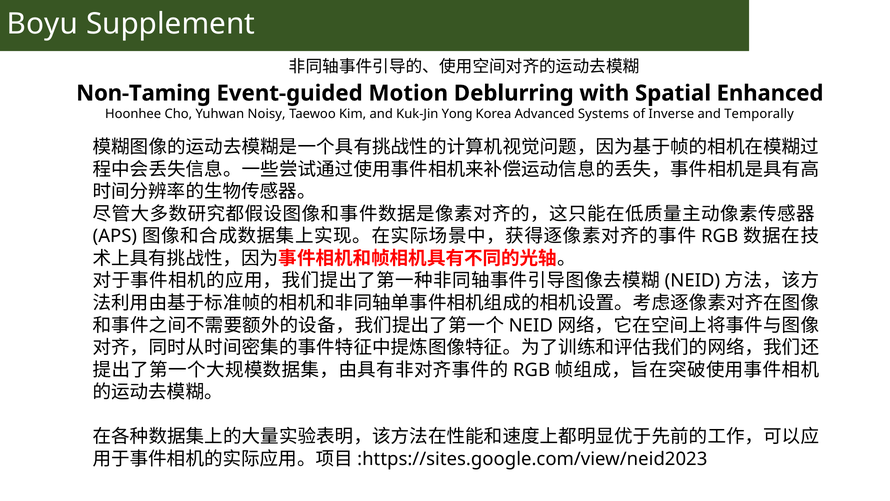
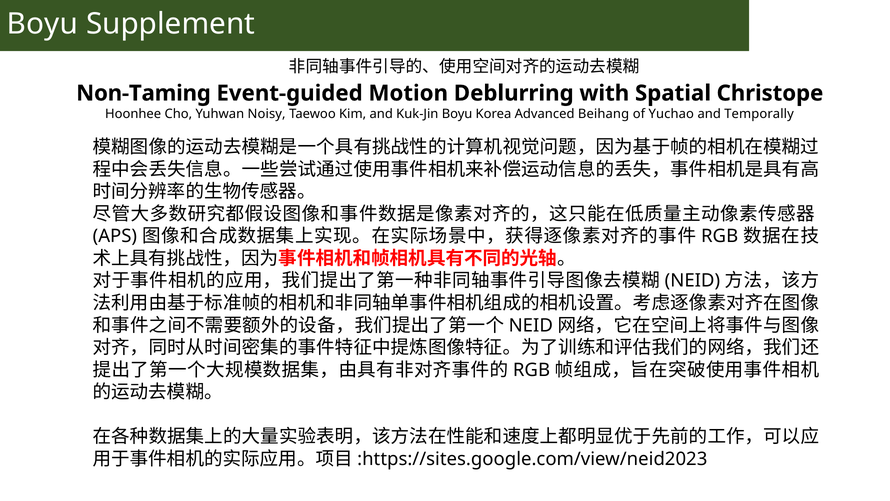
Enhanced: Enhanced -> Christope (770, 93)
Kuk-Jin Yong: Yong -> Boyu (457, 114)
Systems: Systems -> Beihang (604, 114)
Inverse: Inverse -> Yuchao (671, 114)
